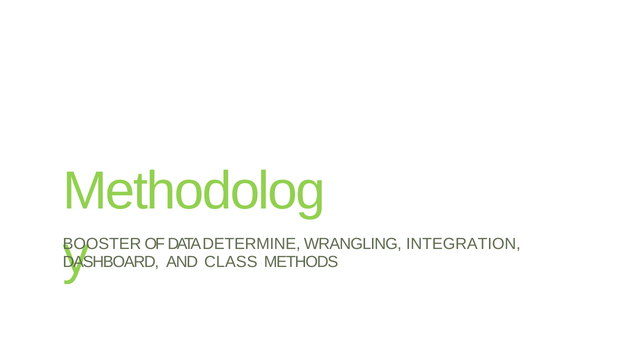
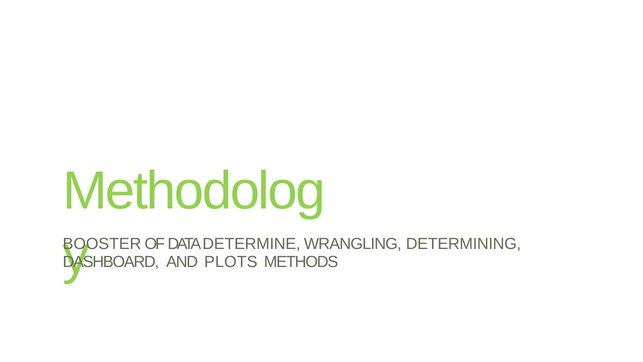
INTEGRATION: INTEGRATION -> DETERMINING (463, 244)
CLASS: CLASS -> PLOTS (231, 262)
